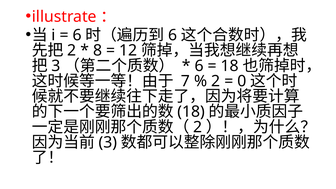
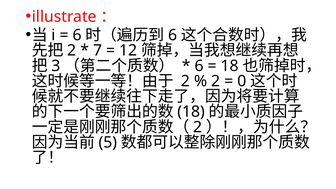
8: 8 -> 7 (98, 50)
7: 7 -> 2 (185, 81)
3: 3 -> 5 (108, 142)
